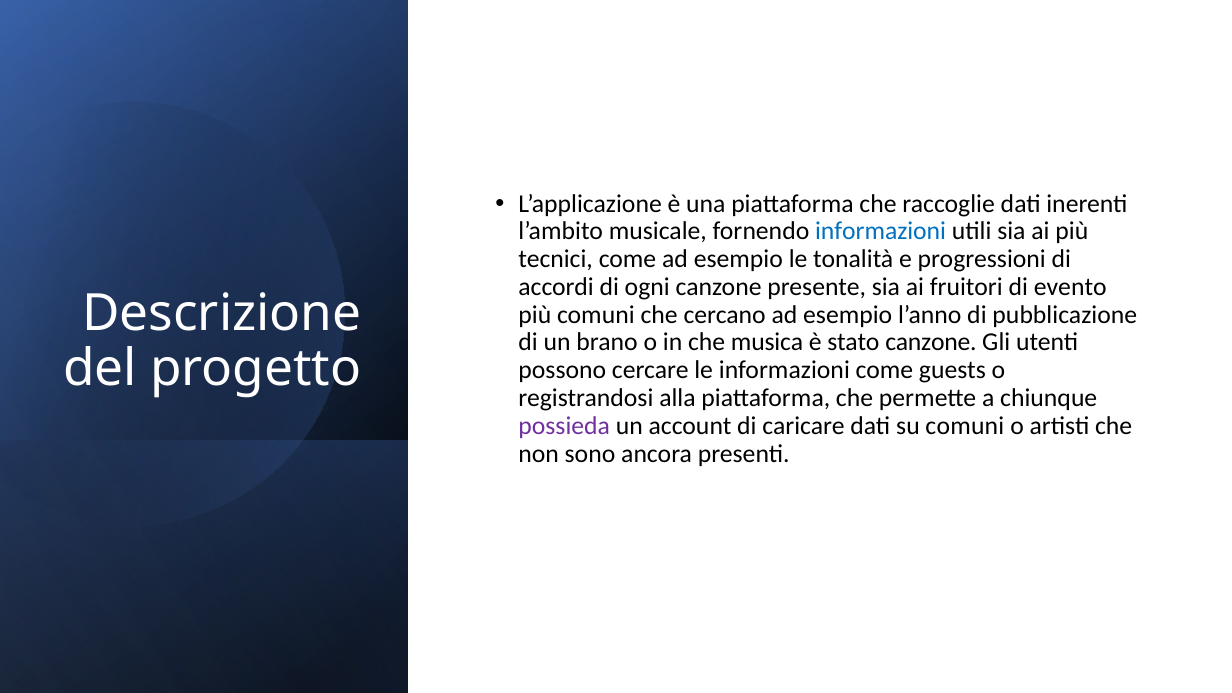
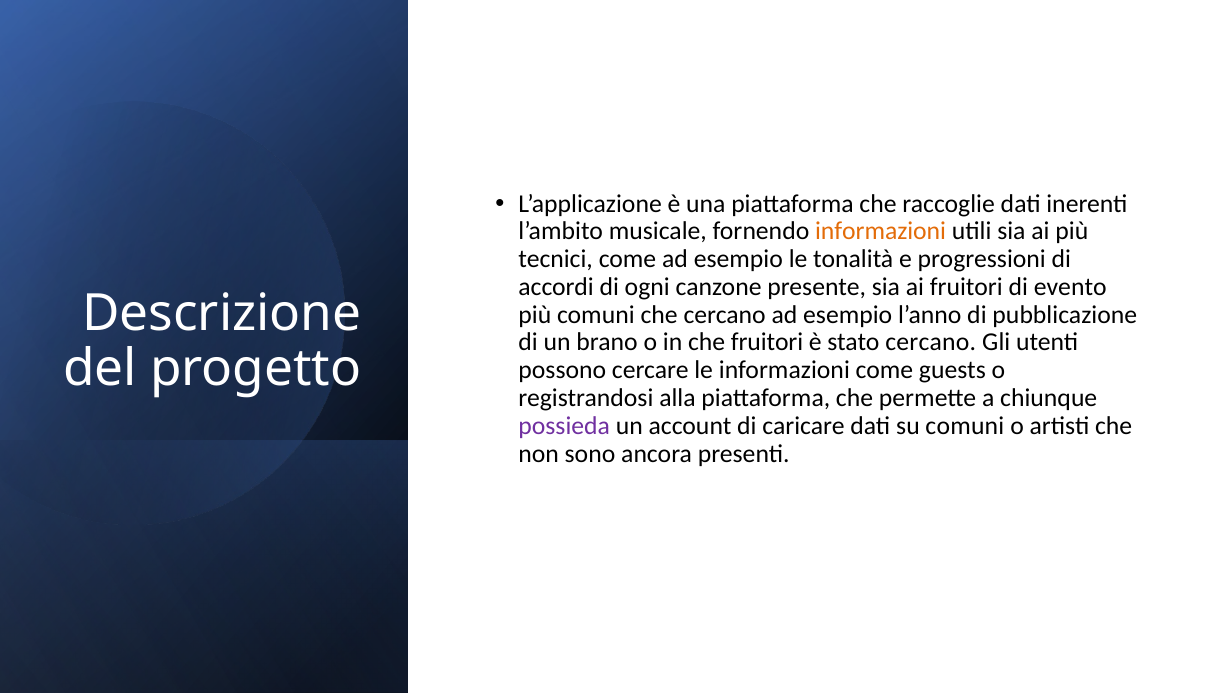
informazioni colour: blue -> orange (881, 231)
che musica: musica -> fruitori (767, 342)
stato canzone: canzone -> cercano (931, 342)
